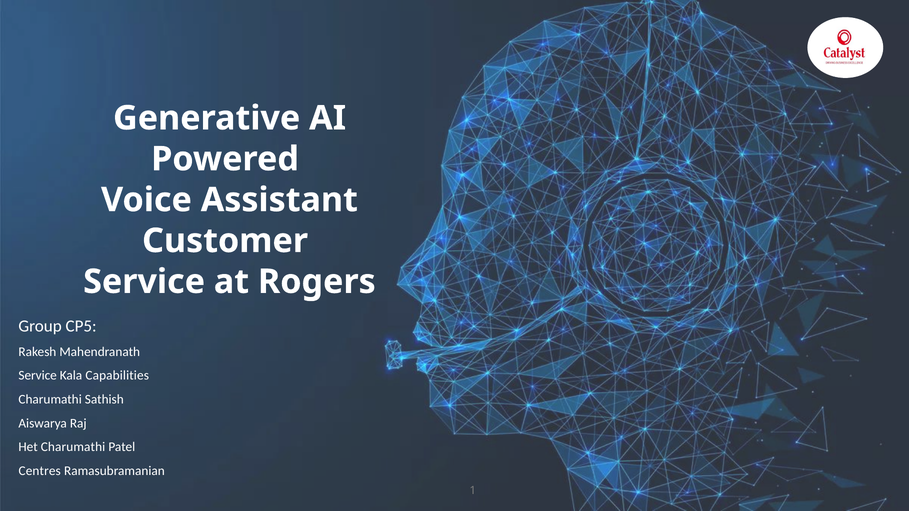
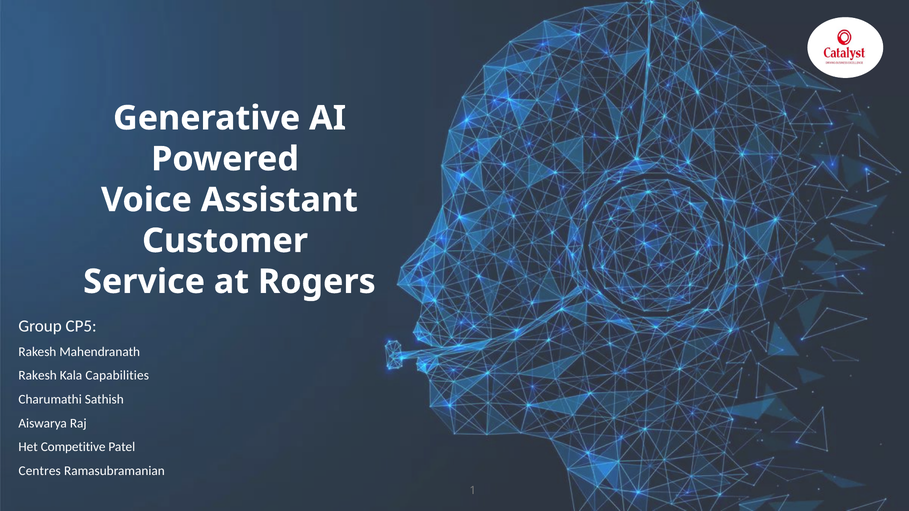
Service: Service -> Rakesh (38, 376)
Het Charumathi: Charumathi -> Competitive (73, 447)
